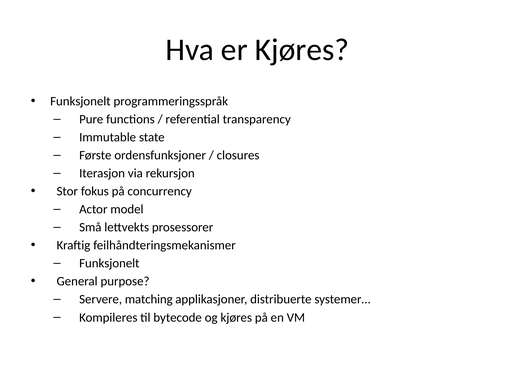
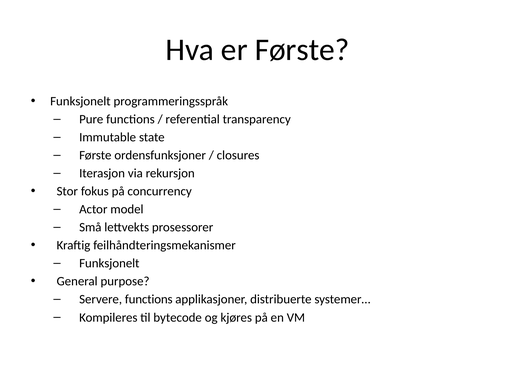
er Kjøres: Kjøres -> Første (302, 50)
Servere matching: matching -> functions (149, 300)
